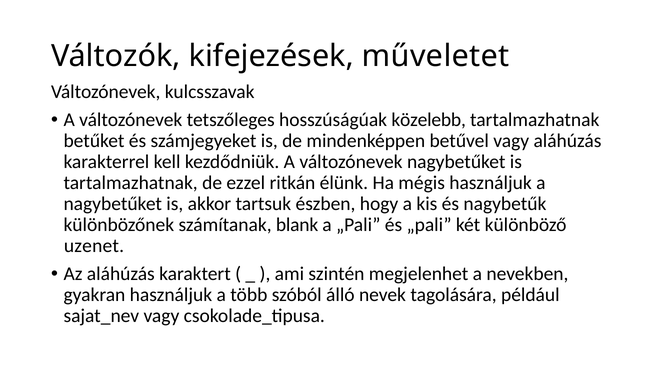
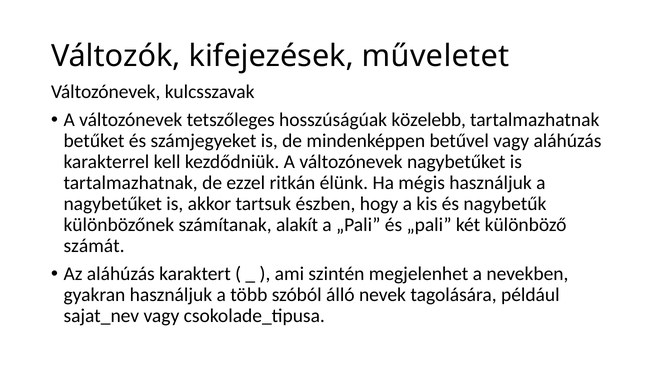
blank: blank -> alakít (297, 225)
uzenet: uzenet -> számát (94, 246)
